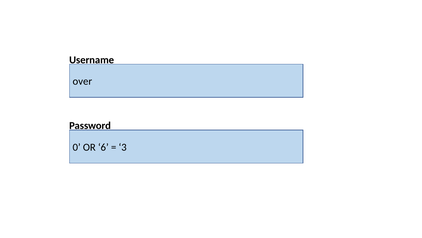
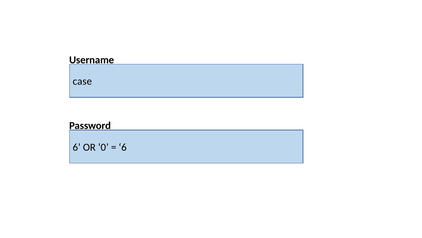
over: over -> case (82, 81)
0: 0 -> 6 (77, 147)
6: 6 -> 0 (103, 147)
3: 3 -> 6 (123, 147)
